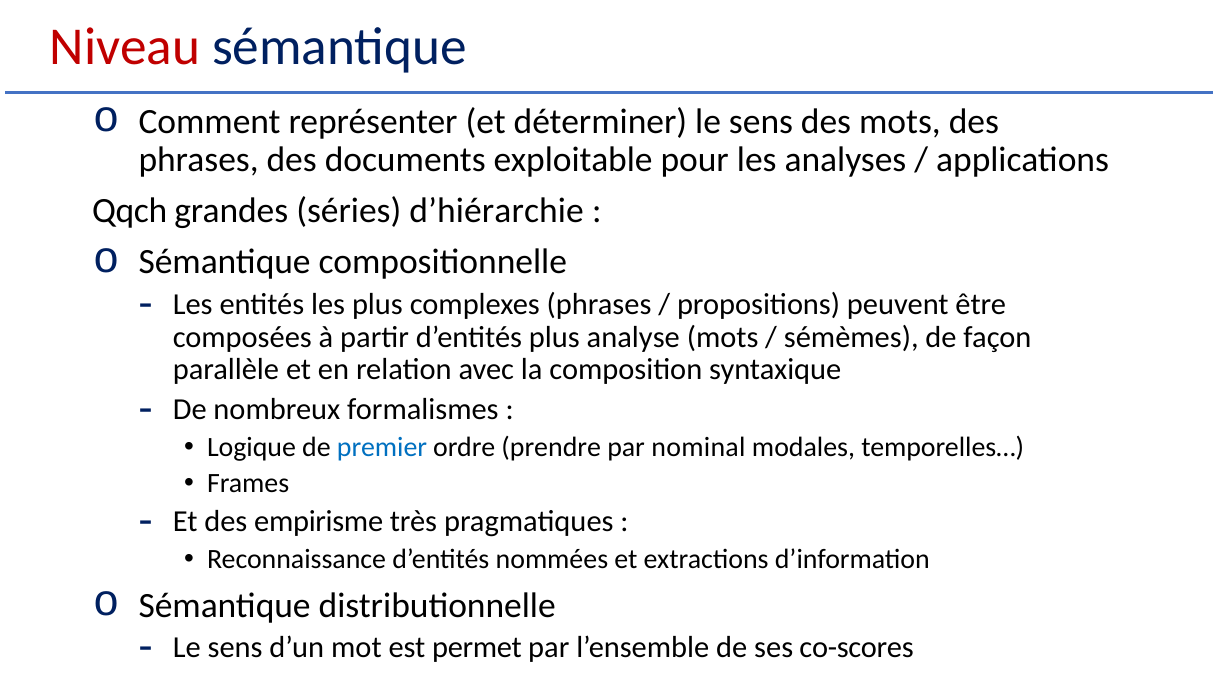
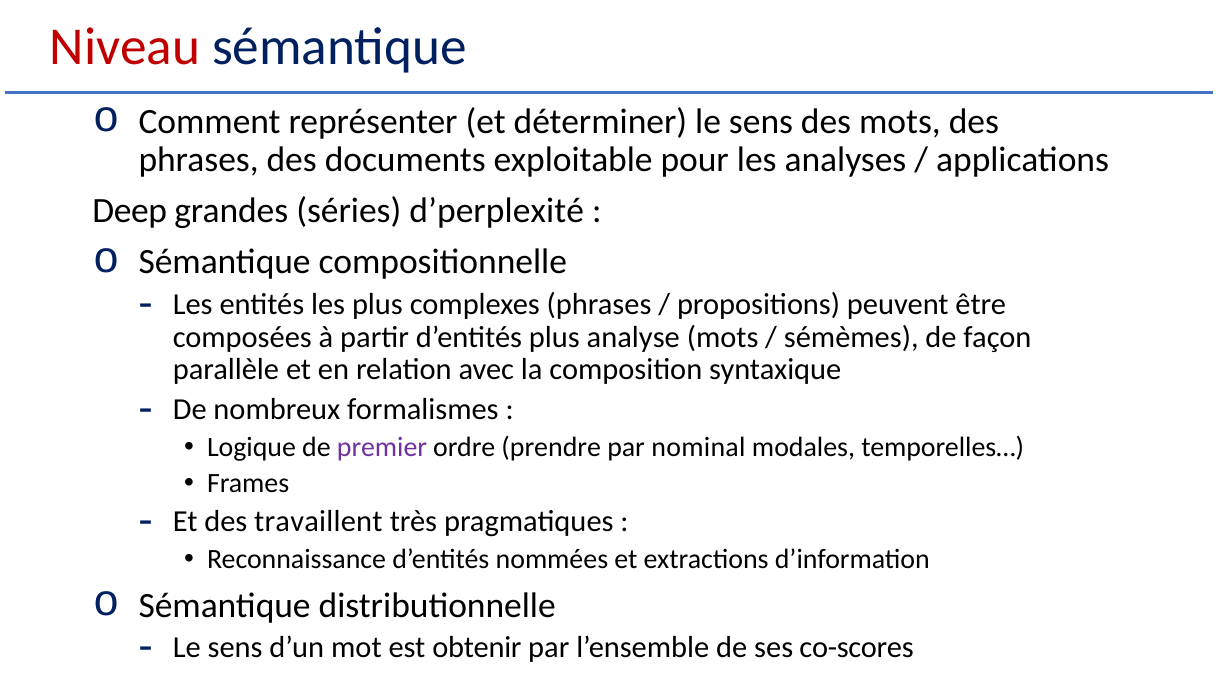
Qqch: Qqch -> Deep (130, 211)
d’hiérarchie: d’hiérarchie -> d’perplexité (497, 211)
premier colour: blue -> purple (382, 447)
empirisme: empirisme -> travaillent (318, 521)
permet: permet -> obtenir (477, 648)
